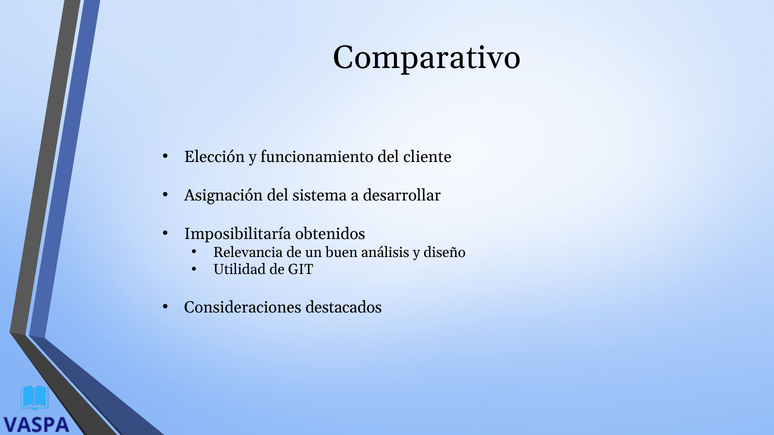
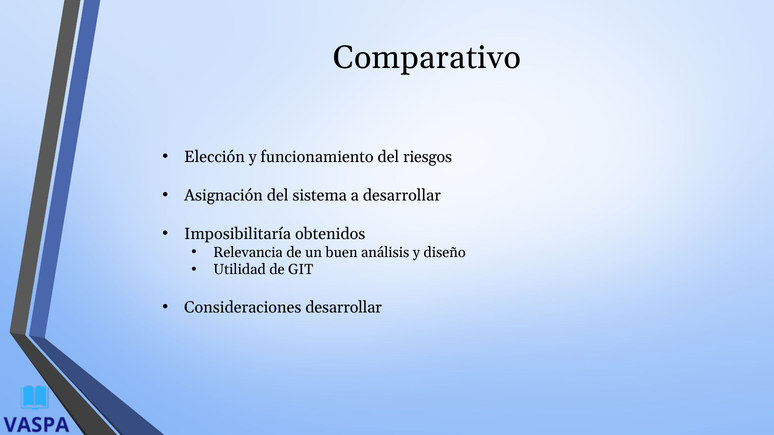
cliente: cliente -> riesgos (428, 157)
Consideraciones destacados: destacados -> desarrollar (344, 308)
